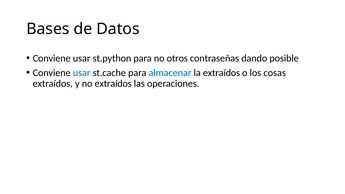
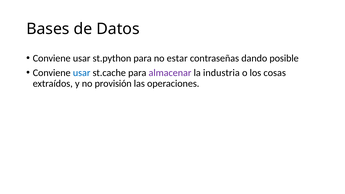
otros: otros -> estar (177, 58)
almacenar colour: blue -> purple (170, 73)
la extraídos: extraídos -> industria (221, 73)
no extraídos: extraídos -> provisión (113, 84)
